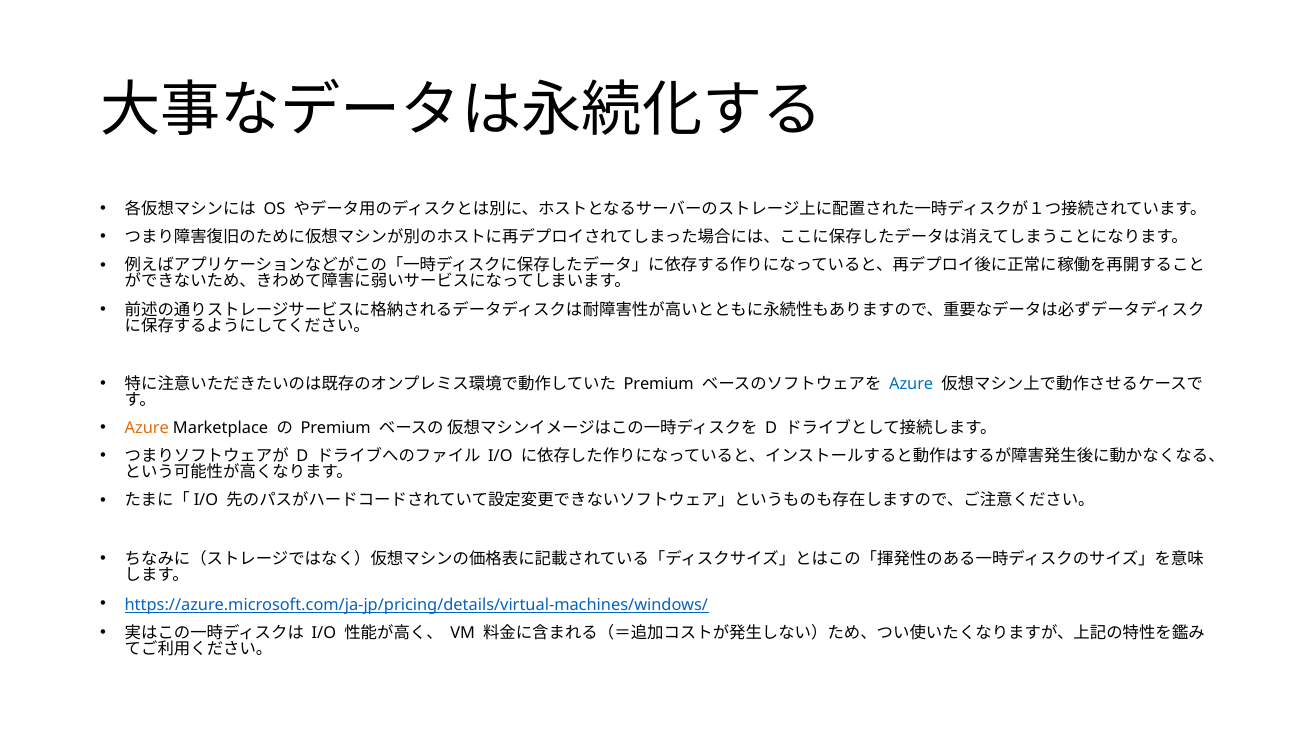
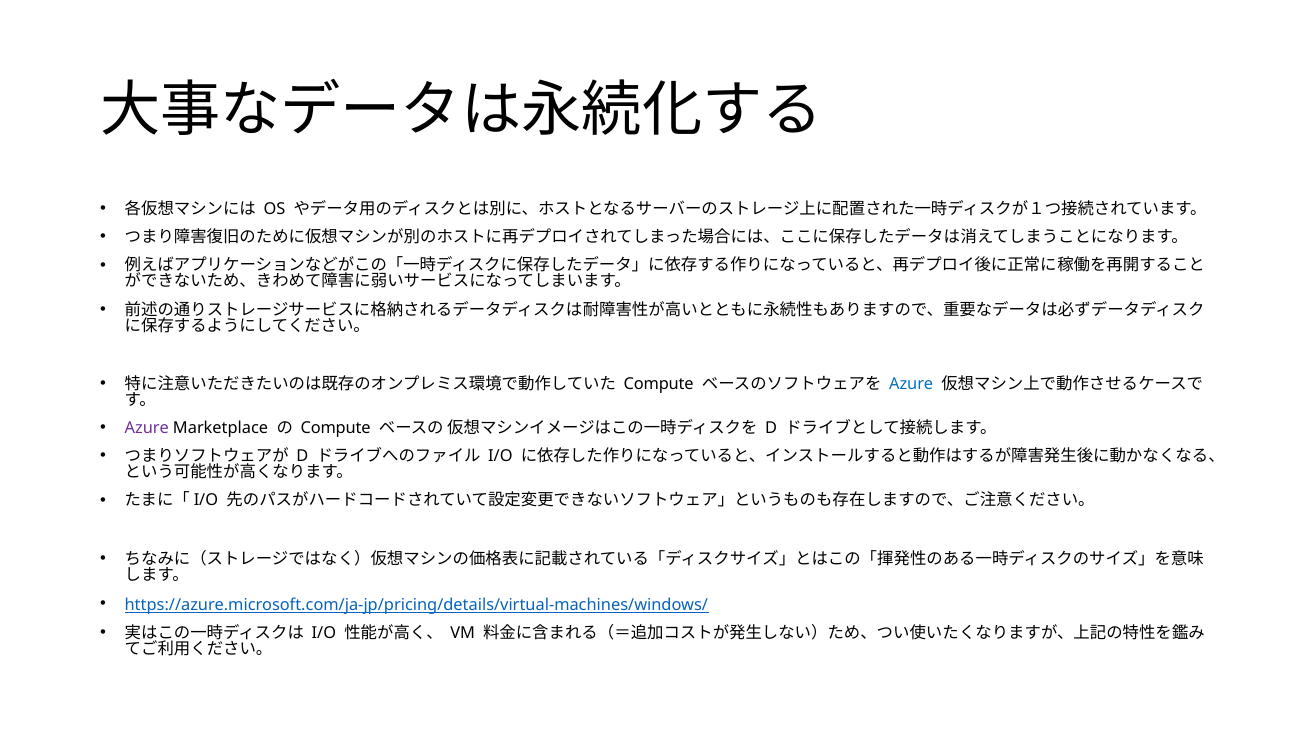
Premium: Premium -> Compute (659, 384)
Azure colour: orange -> purple (147, 428)
Premium: Premium -> Compute (336, 428)
